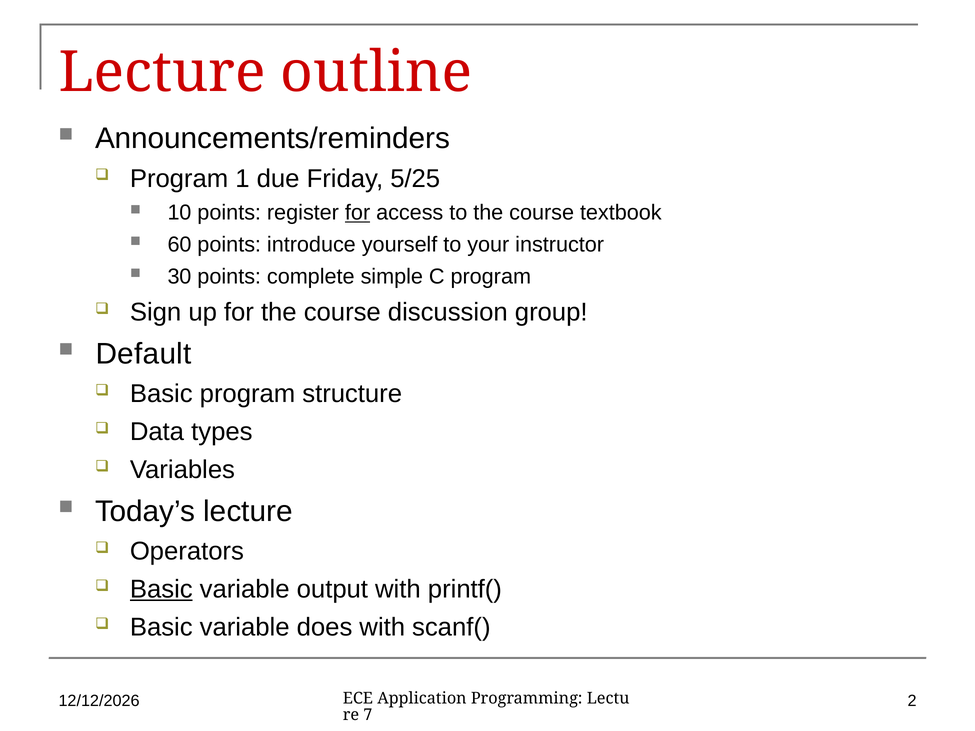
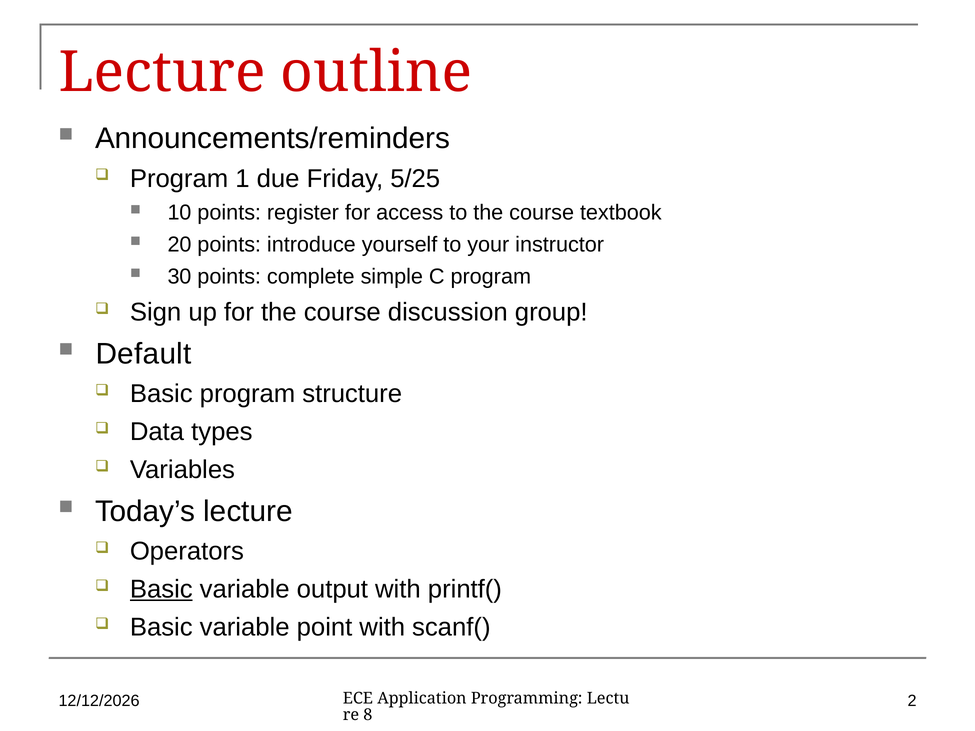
for underline: present -> none (358, 213)
60: 60 -> 20 (180, 245)
does: does -> point (325, 627)
7: 7 -> 8 (368, 715)
